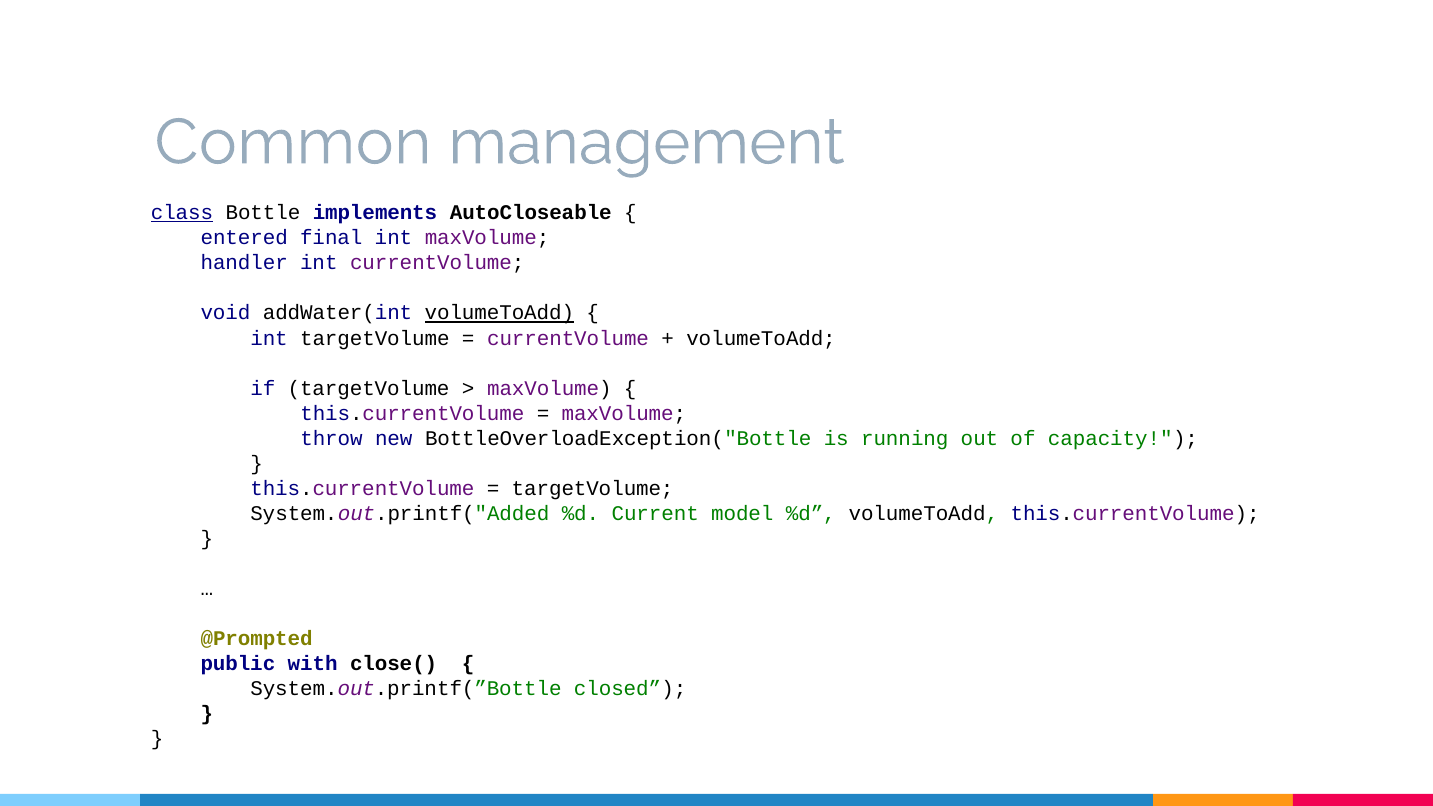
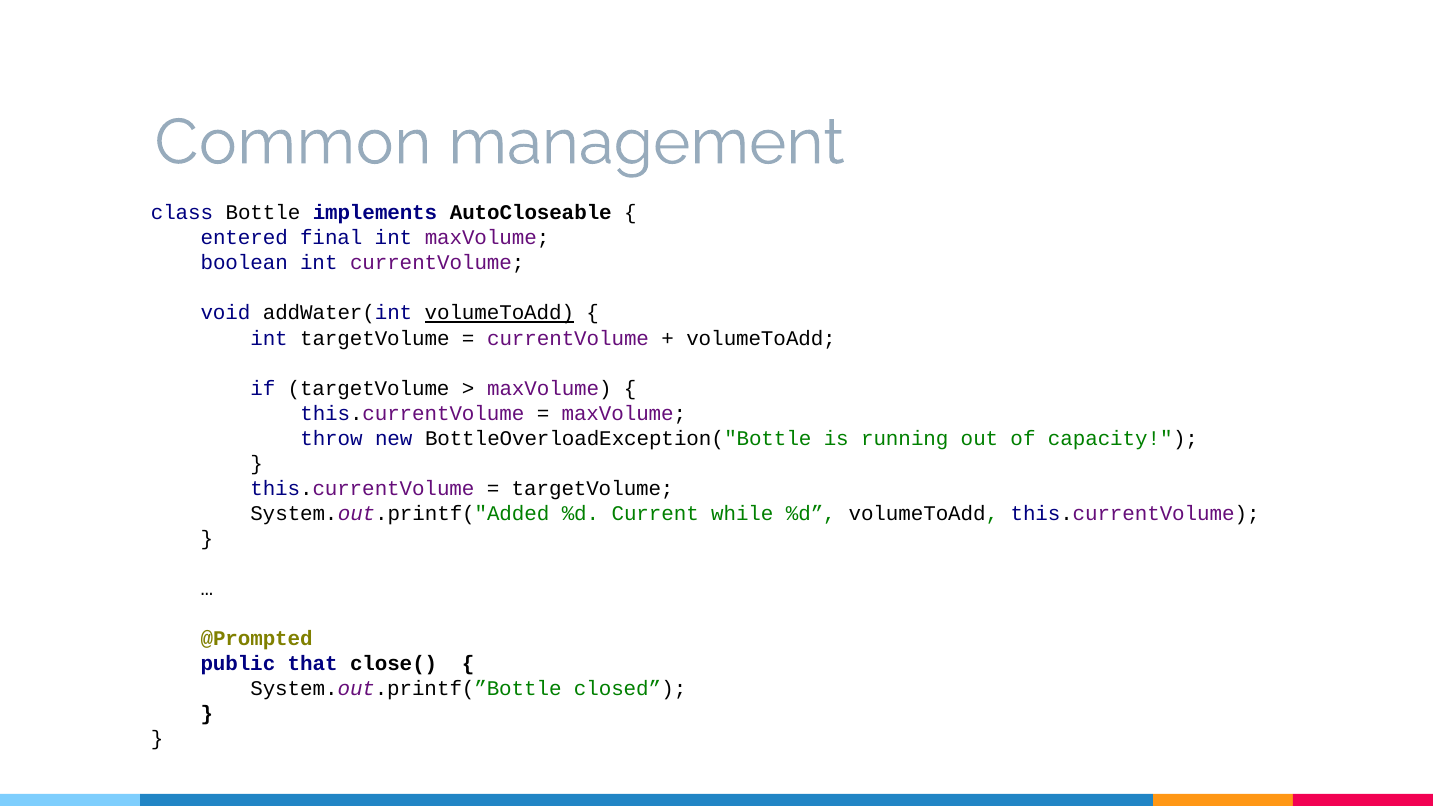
class underline: present -> none (182, 213)
handler: handler -> boolean (244, 263)
model: model -> while (742, 514)
with: with -> that (313, 664)
